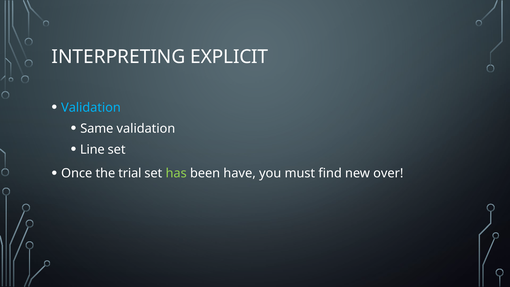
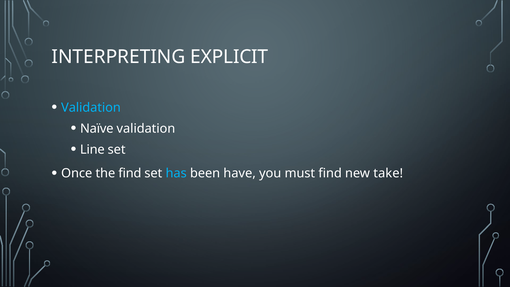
Same: Same -> Naïve (97, 129)
the trial: trial -> find (130, 173)
has colour: light green -> light blue (176, 173)
over: over -> take (388, 173)
